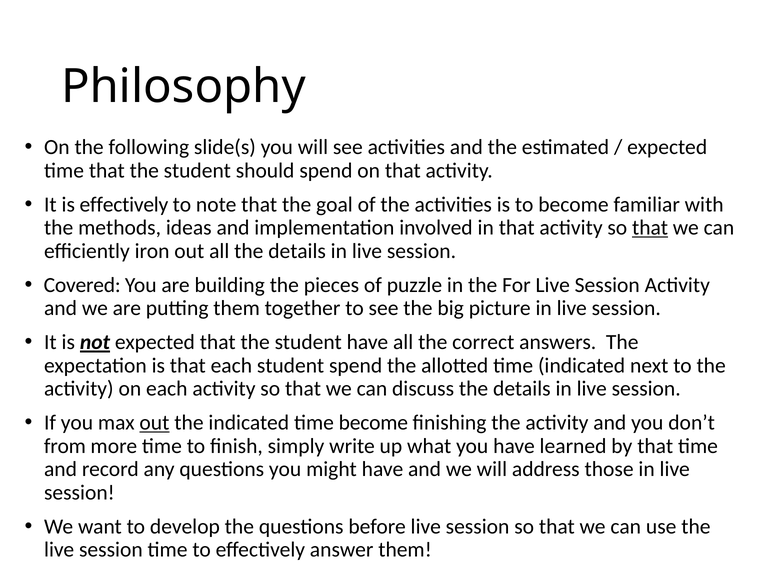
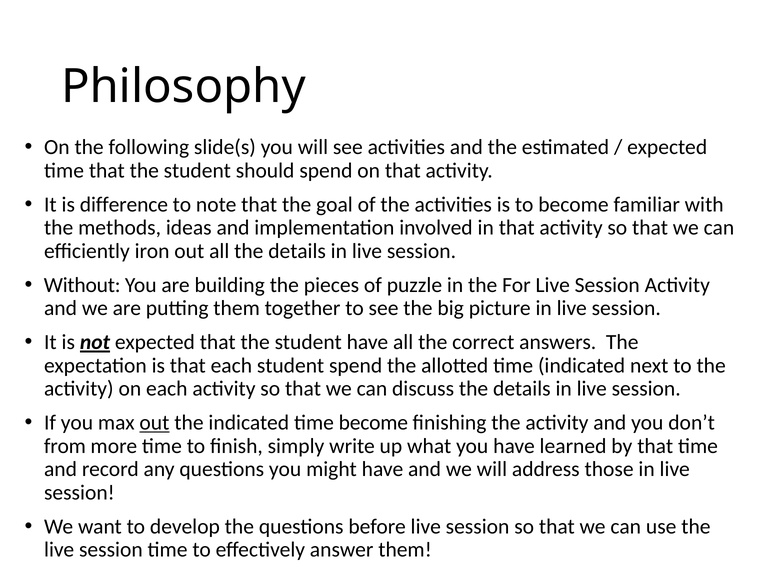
is effectively: effectively -> difference (124, 205)
that underline: present -> none (650, 228)
Covered: Covered -> Without (82, 285)
